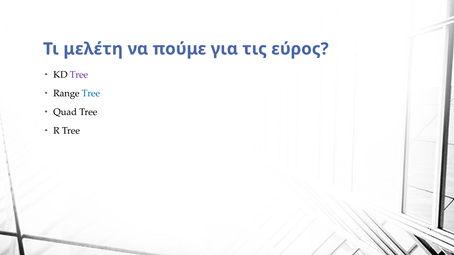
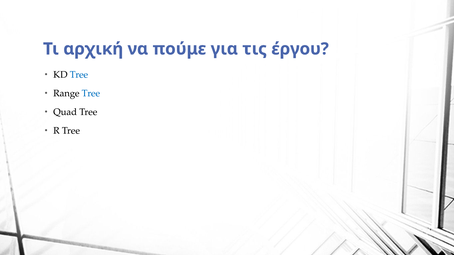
μελέτη: μελέτη -> αρχική (93, 49)
εύρος: εύρος -> έργου (300, 49)
Tree colour: purple -> blue (79, 75)
